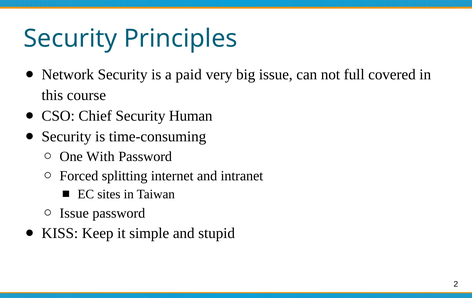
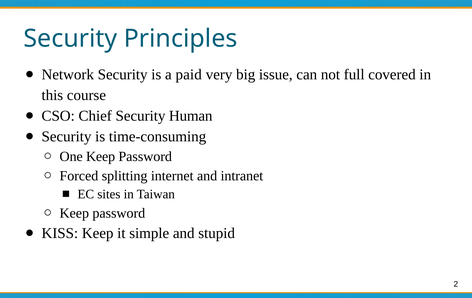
One With: With -> Keep (101, 156)
Issue: Issue -> Keep (74, 213)
